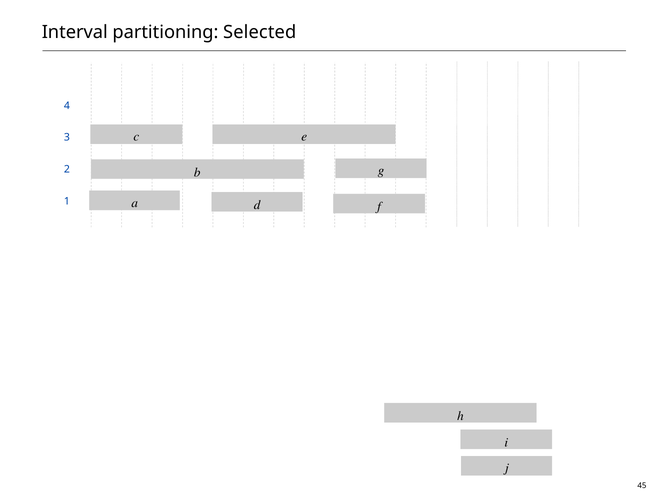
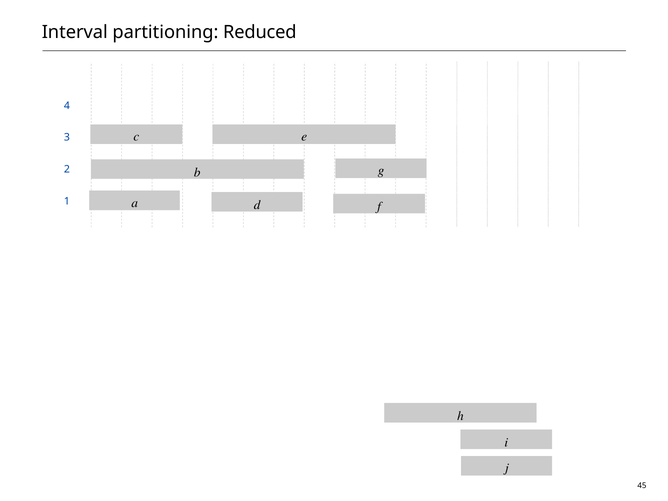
Selected: Selected -> Reduced (260, 32)
